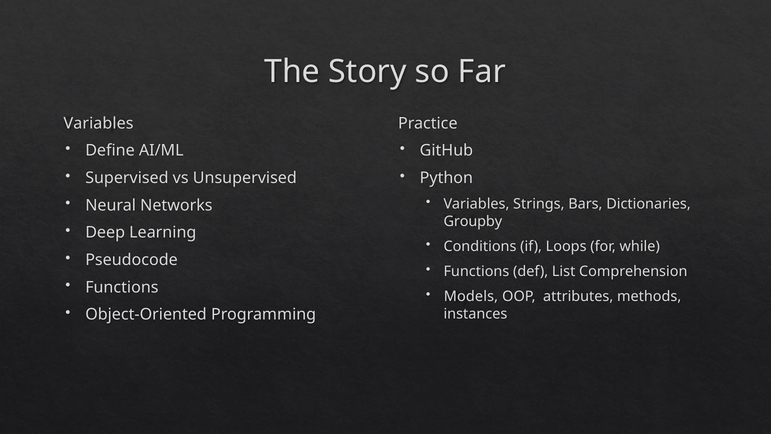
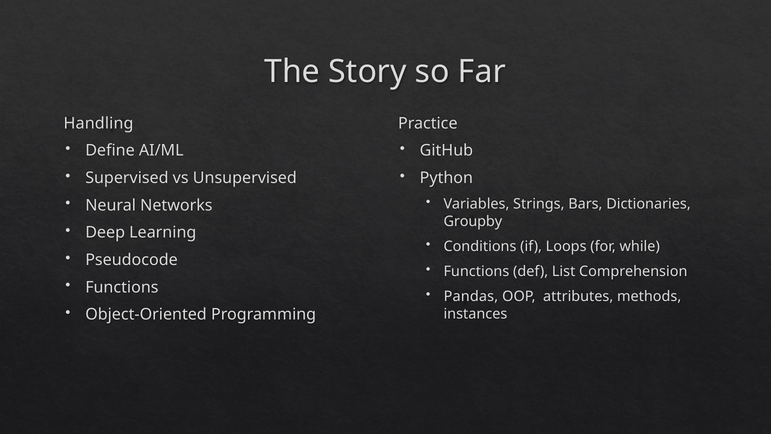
Variables: Variables -> Handling (99, 123)
Models: Models -> Pandas (471, 296)
